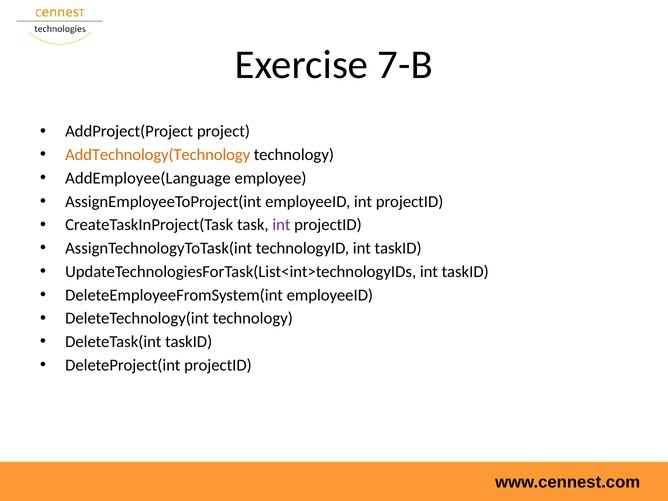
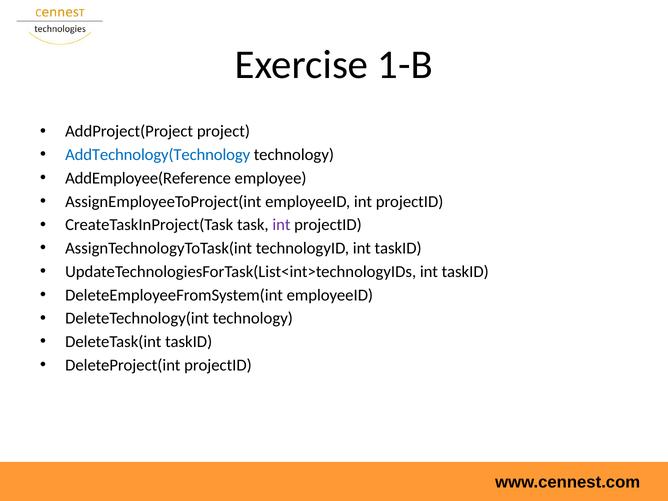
7-B: 7-B -> 1-B (405, 65)
AddTechnology(Technology colour: orange -> blue (158, 155)
AddEmployee(Language: AddEmployee(Language -> AddEmployee(Reference (148, 178)
